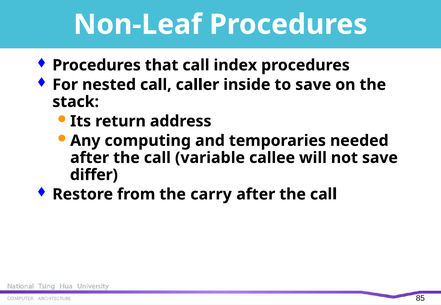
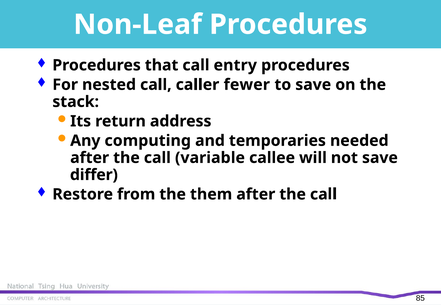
index: index -> entry (235, 65)
inside: inside -> fewer (247, 85)
carry: carry -> them (211, 194)
